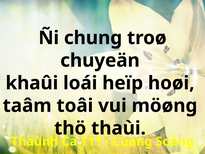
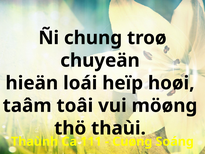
khaûi: khaûi -> hieän (32, 83)
